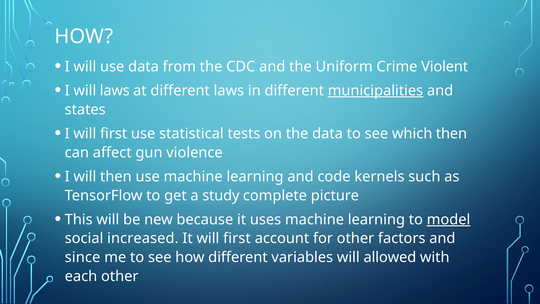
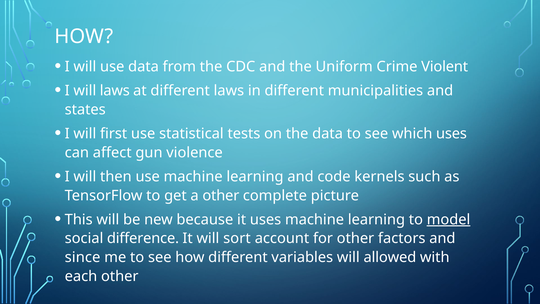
municipalities underline: present -> none (375, 91)
which then: then -> uses (451, 133)
a study: study -> other (221, 195)
increased: increased -> difference (143, 238)
It will first: first -> sort (237, 238)
